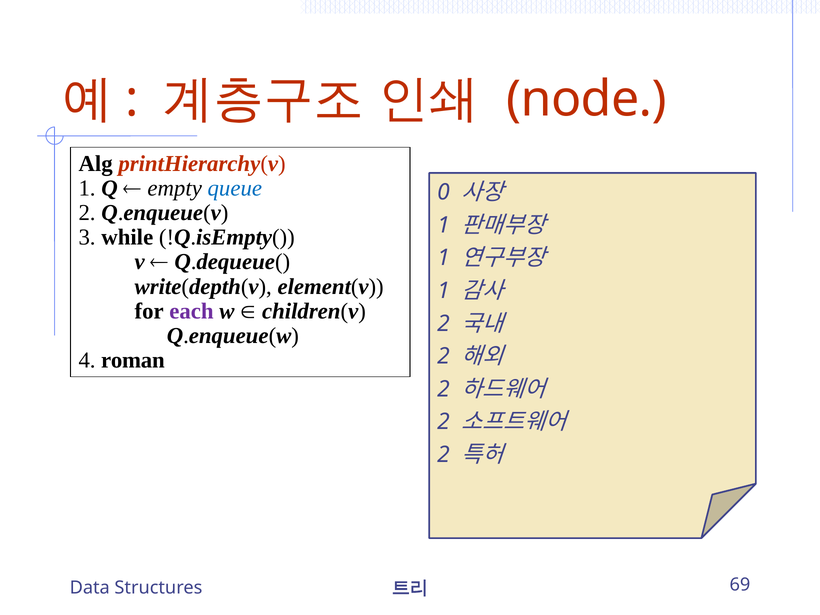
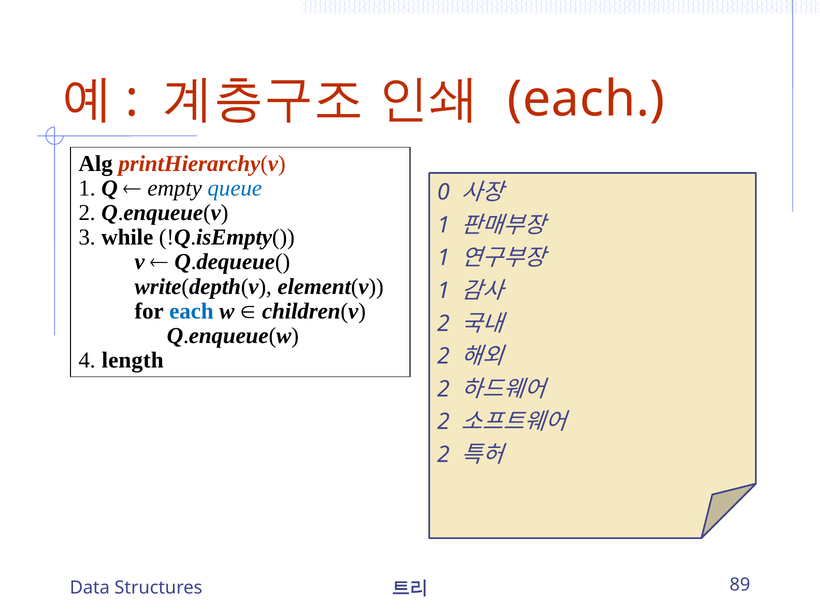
node: node -> each (586, 99)
each colour: purple -> blue (191, 311)
roman: roman -> length (133, 360)
69: 69 -> 89 (740, 585)
